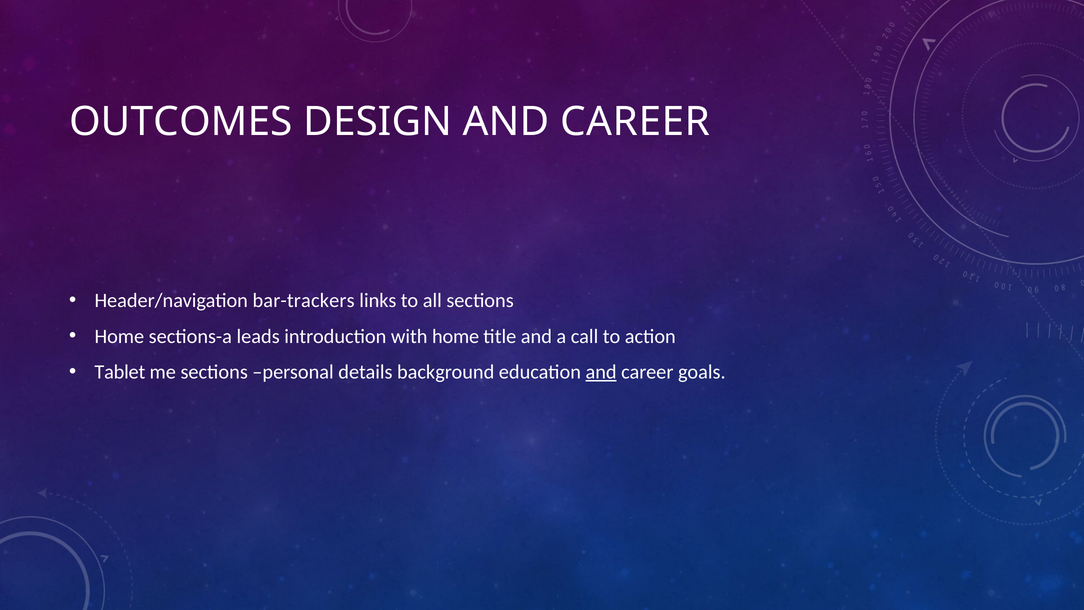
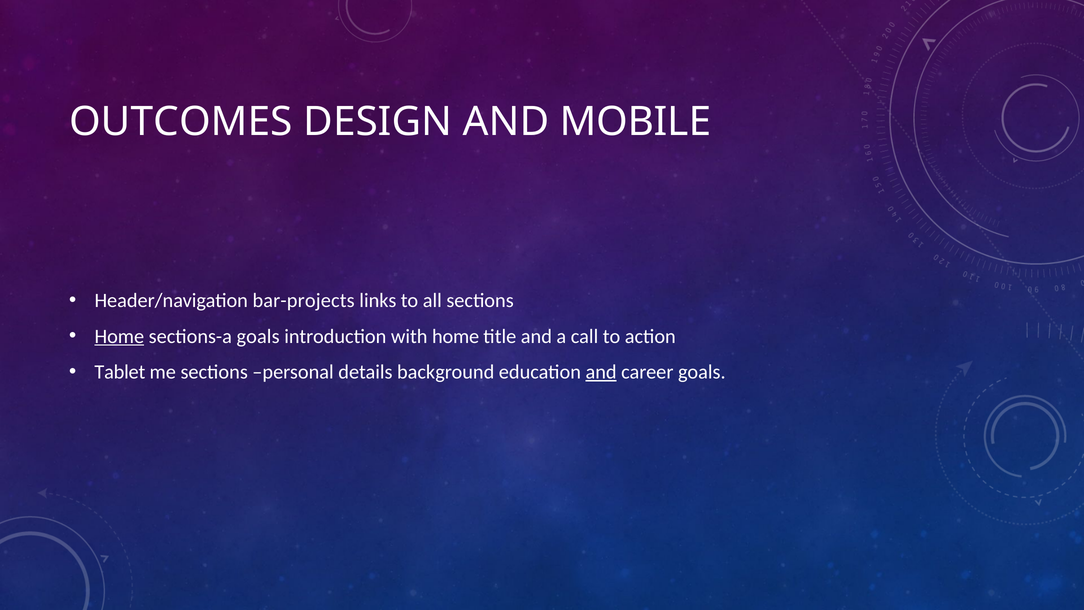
DESIGN AND CAREER: CAREER -> MOBILE (635, 122)
bar-trackers: bar-trackers -> bar-projects (304, 301)
Home underline: none -> present (119, 336)
sections-a leads: leads -> goals (258, 336)
